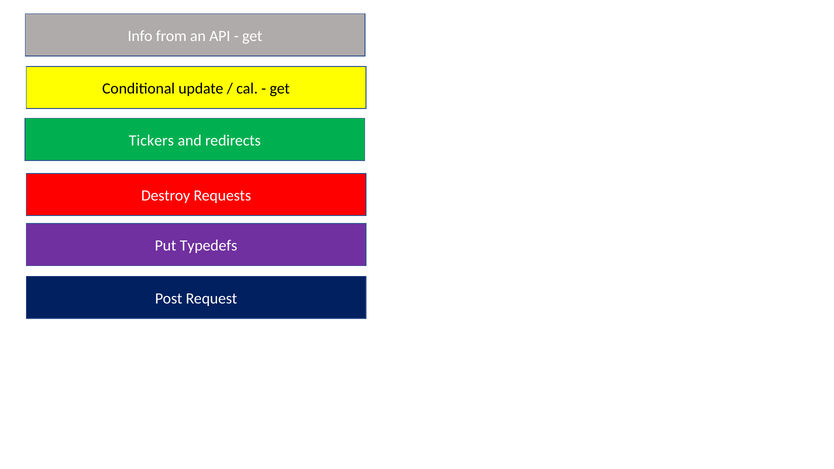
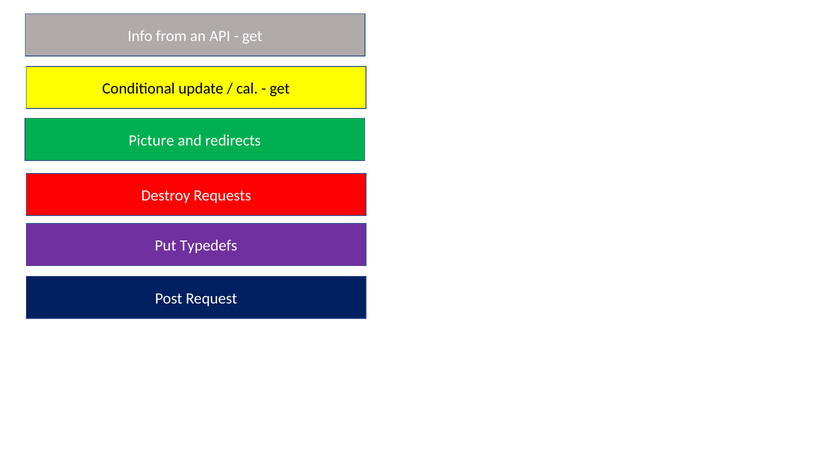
Tickers: Tickers -> Picture (151, 141)
